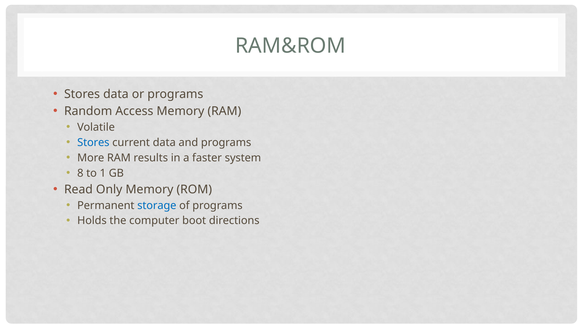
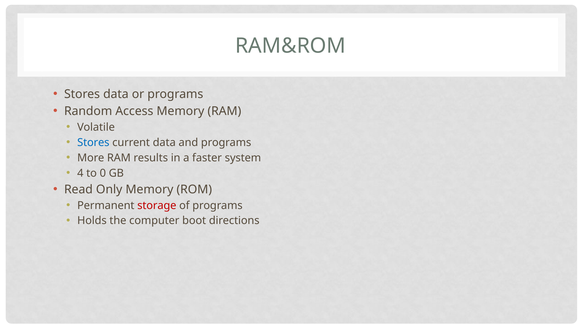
8: 8 -> 4 (80, 173)
1: 1 -> 0 (103, 173)
storage colour: blue -> red (157, 205)
